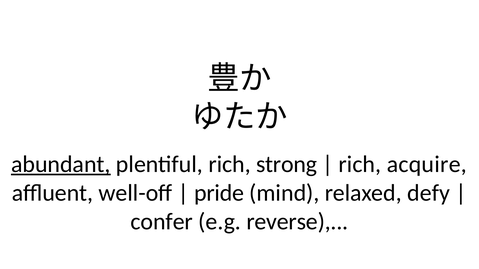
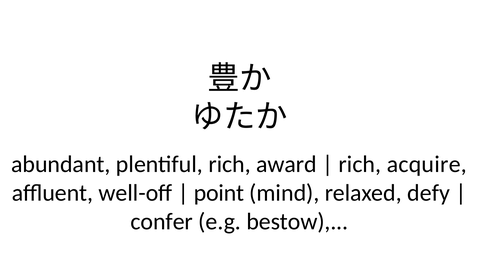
abundant underline: present -> none (61, 165)
strong: strong -> award (286, 165)
pride: pride -> point (219, 193)
reverse: reverse -> bestow (297, 222)
